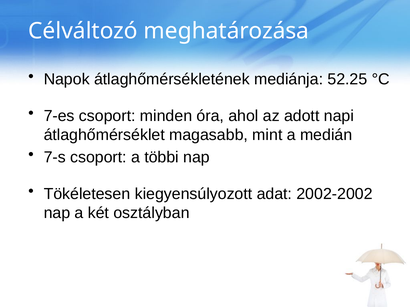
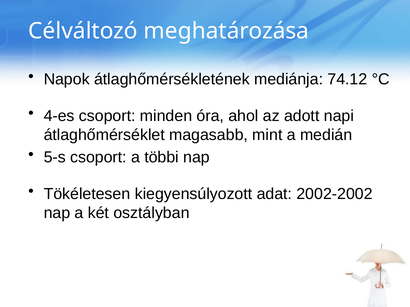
52.25: 52.25 -> 74.12 (347, 79)
7-es: 7-es -> 4-es (59, 116)
7-s: 7-s -> 5-s (55, 157)
